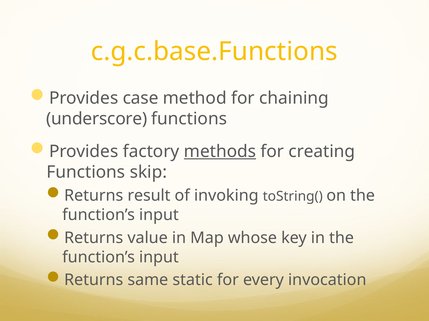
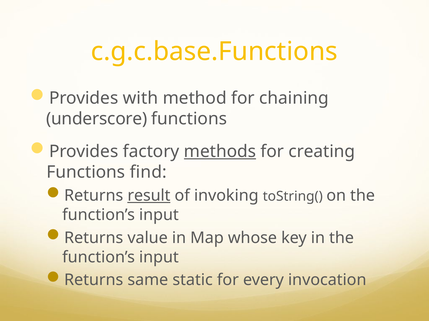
case: case -> with (140, 98)
skip: skip -> find (148, 173)
result underline: none -> present (149, 196)
